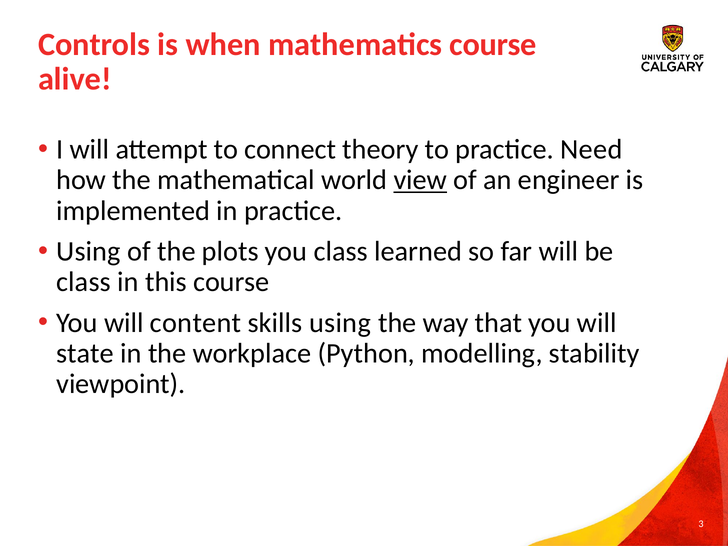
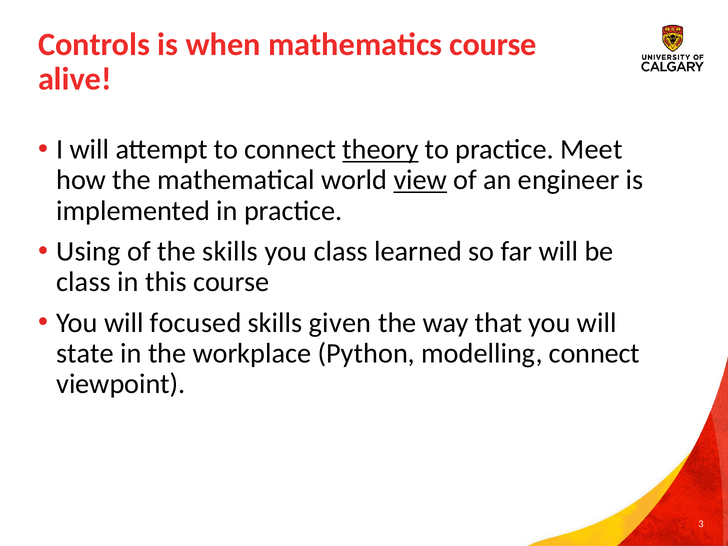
theory underline: none -> present (380, 150)
Need: Need -> Meet (591, 150)
the plots: plots -> skills (230, 251)
content: content -> focused (196, 323)
skills using: using -> given (340, 323)
modelling stability: stability -> connect (594, 353)
